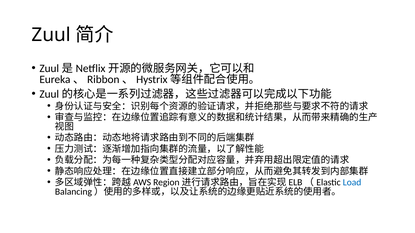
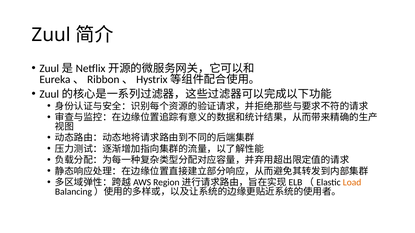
Load colour: blue -> orange (352, 183)
